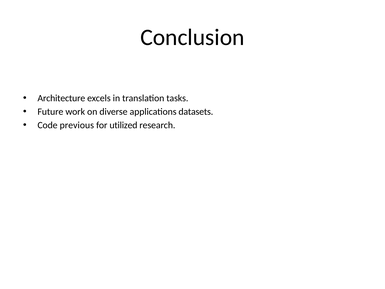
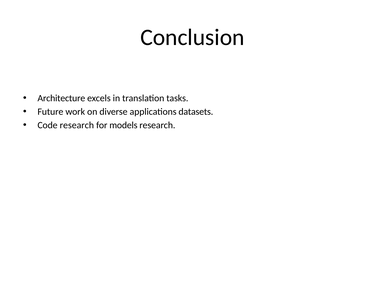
Code previous: previous -> research (77, 125)
utilized: utilized -> models (123, 125)
